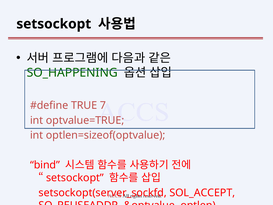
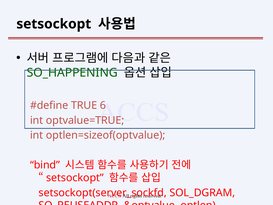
7: 7 -> 6 (103, 105)
SOL_ACCEPT: SOL_ACCEPT -> SOL_DGRAM (202, 192)
